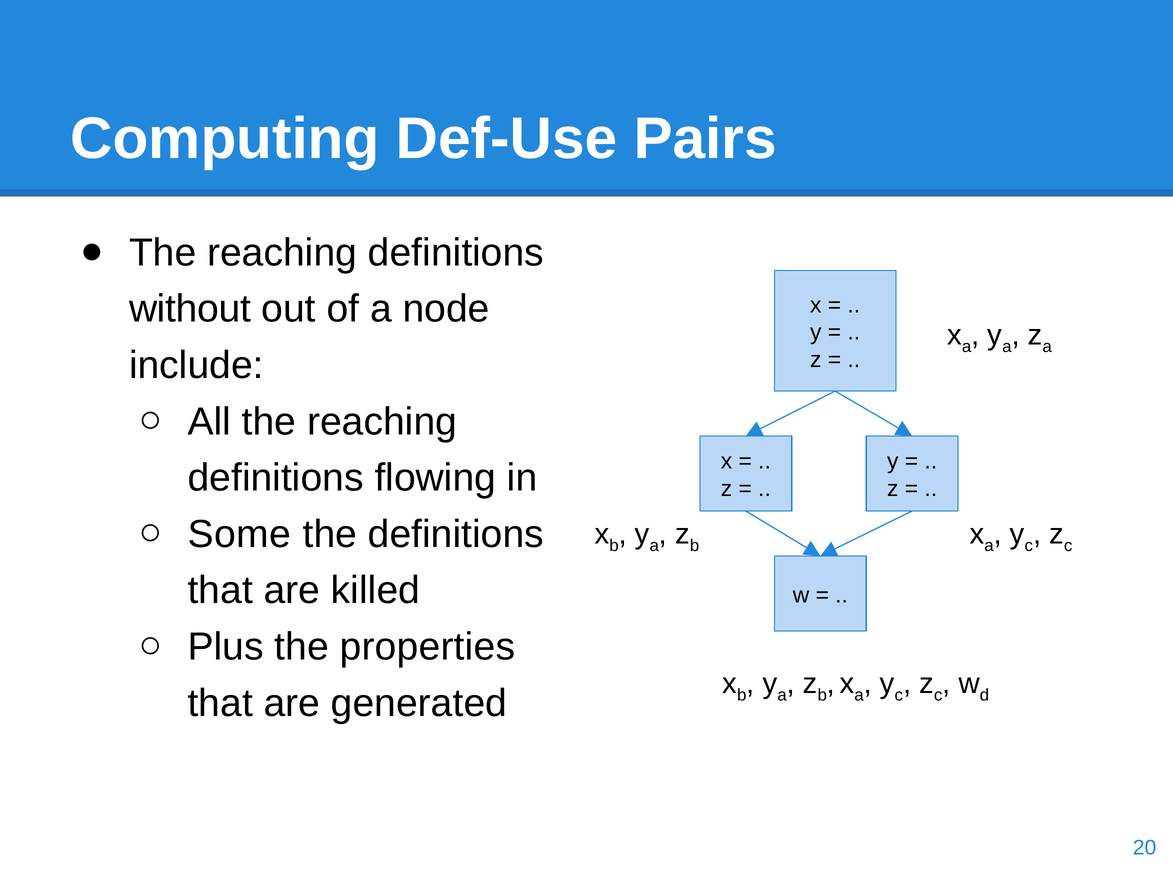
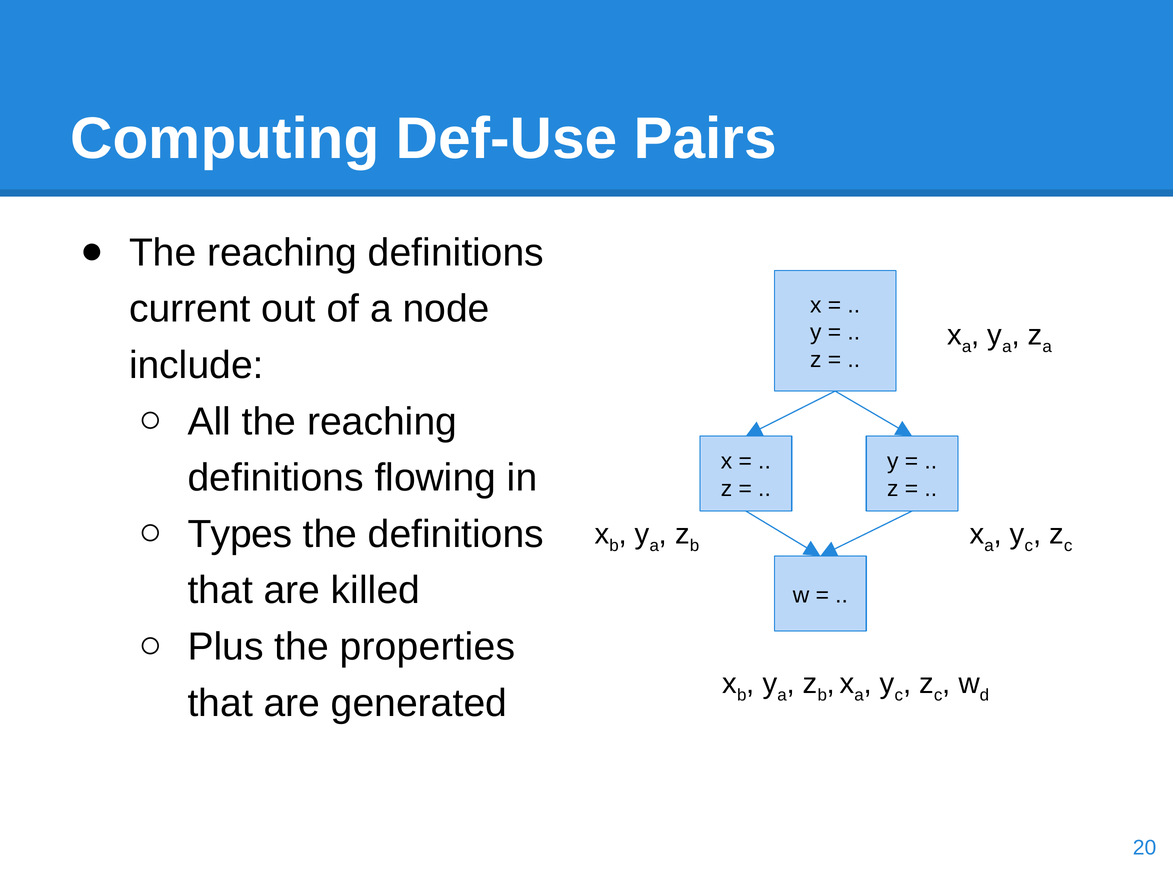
without: without -> current (190, 309)
Some: Some -> Types (240, 534)
